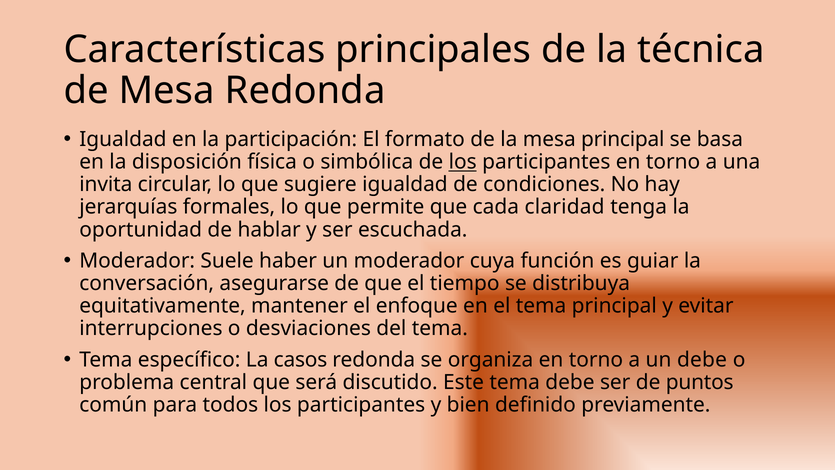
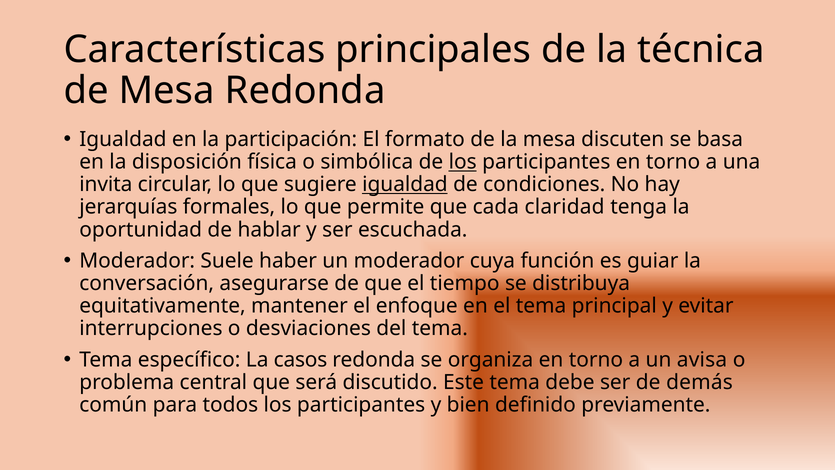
mesa principal: principal -> discuten (623, 139)
igualdad underline: none -> present (405, 184)
un debe: debe -> avisa (702, 360)
puntos: puntos -> demás (699, 382)
